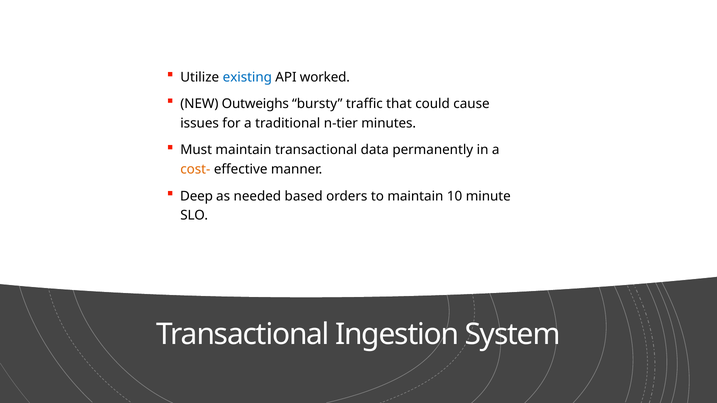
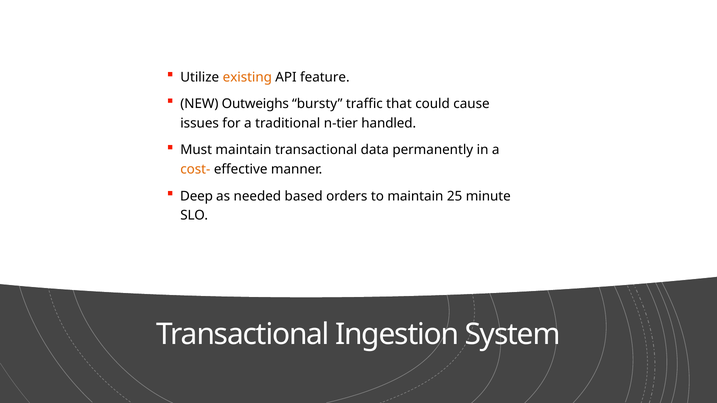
existing colour: blue -> orange (247, 77)
worked: worked -> feature (325, 77)
minutes: minutes -> handled (389, 123)
10: 10 -> 25 (455, 196)
